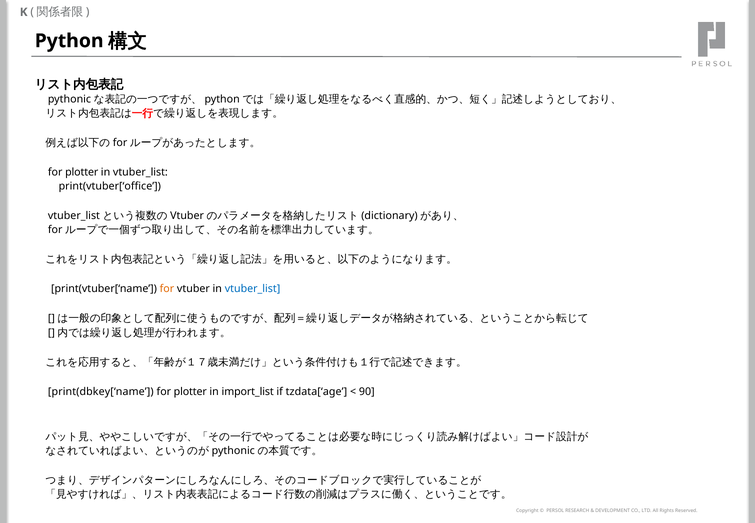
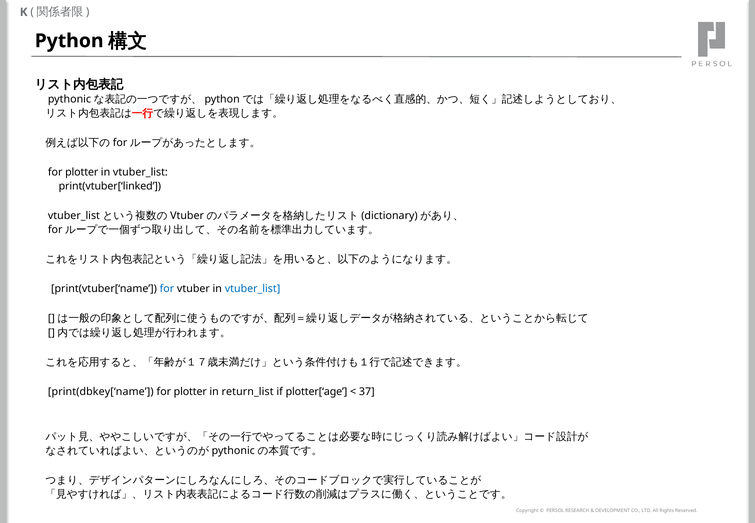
print(vtuber[‘office: print(vtuber[‘office -> print(vtuber[‘linked (110, 186)
for colour: orange -> blue (167, 289)
import_list: import_list -> return_list (248, 391)
tzdata[‘age: tzdata[‘age -> plotter[‘age (316, 391)
90: 90 -> 37 (367, 391)
